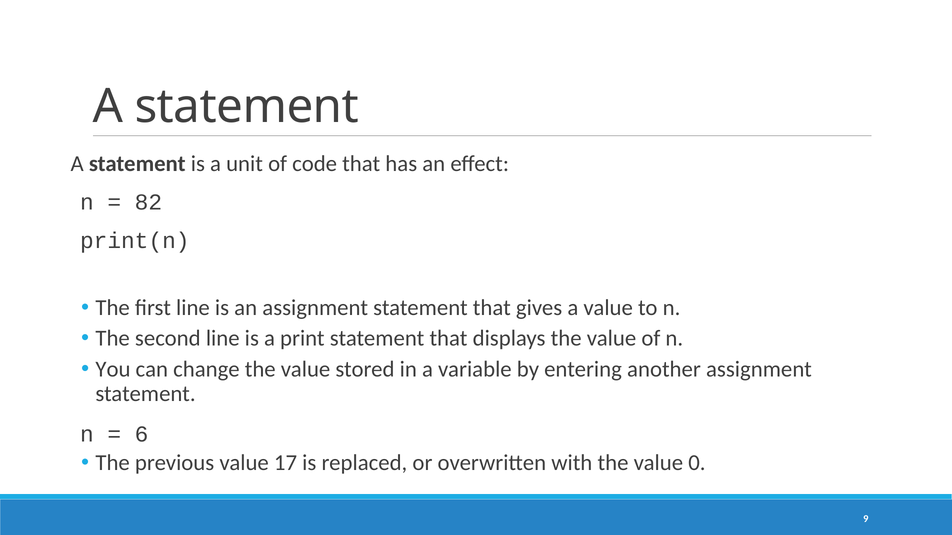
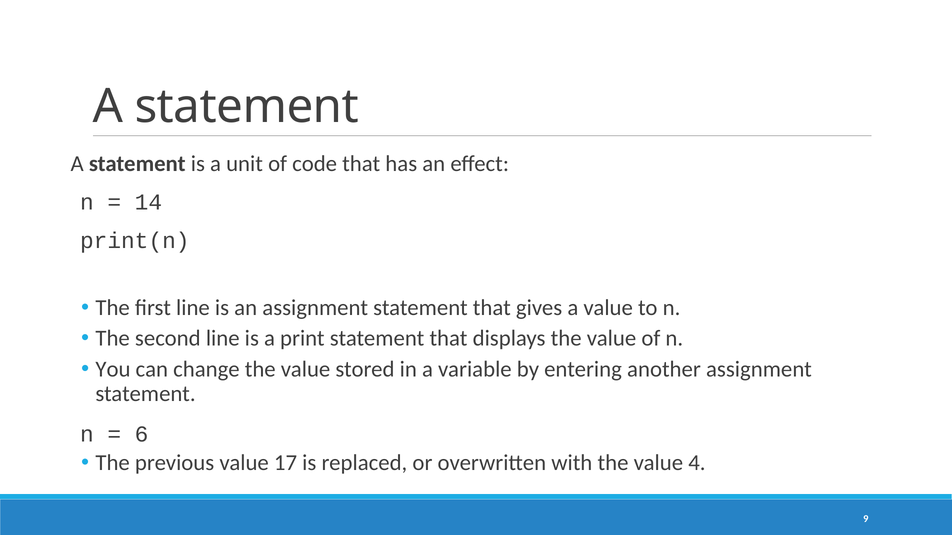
82: 82 -> 14 (148, 203)
0: 0 -> 4 (697, 463)
